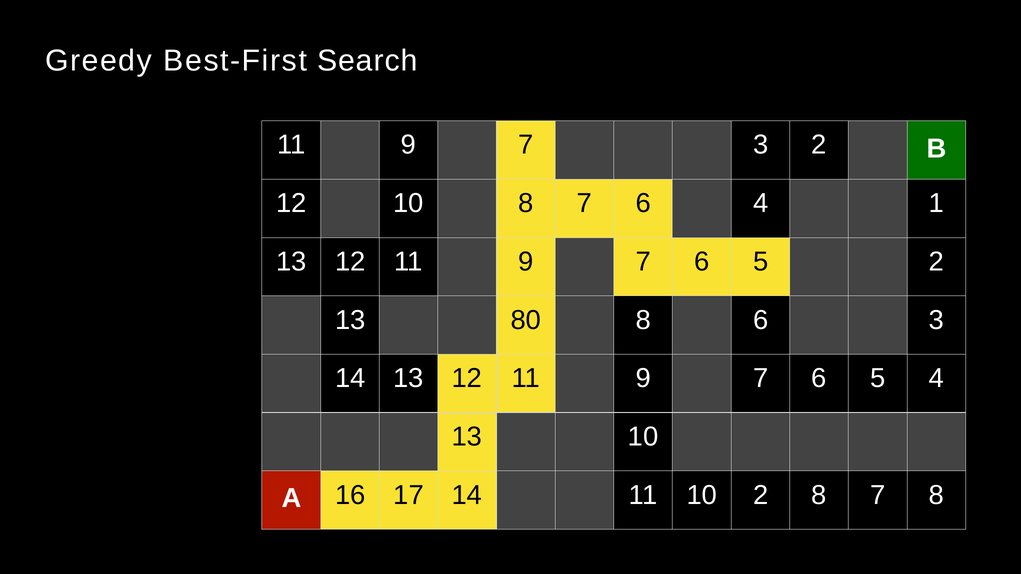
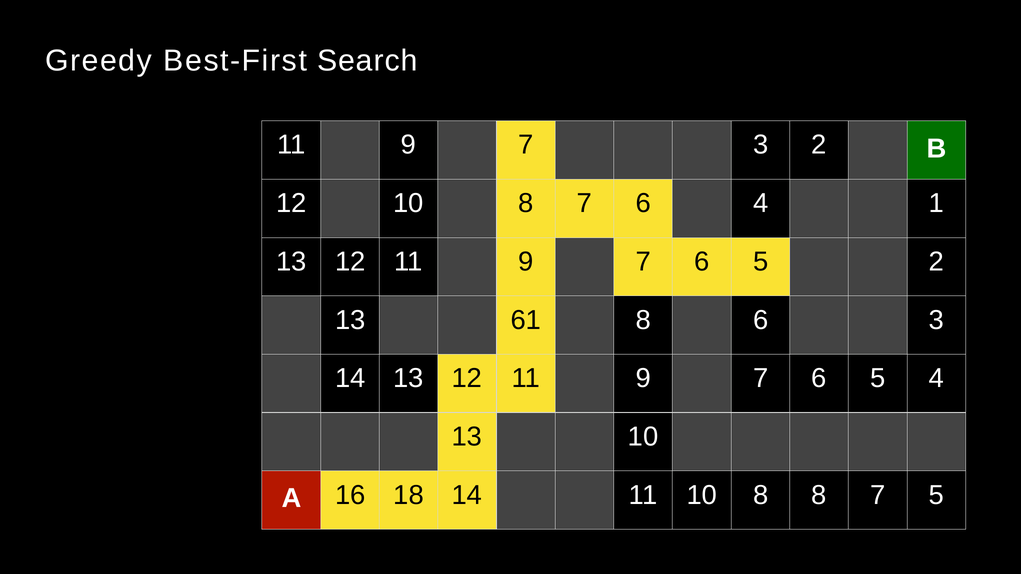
80: 80 -> 61 (526, 320)
17: 17 -> 18 (409, 495)
11 10 2: 2 -> 8 (761, 495)
7 8: 8 -> 5 (936, 495)
